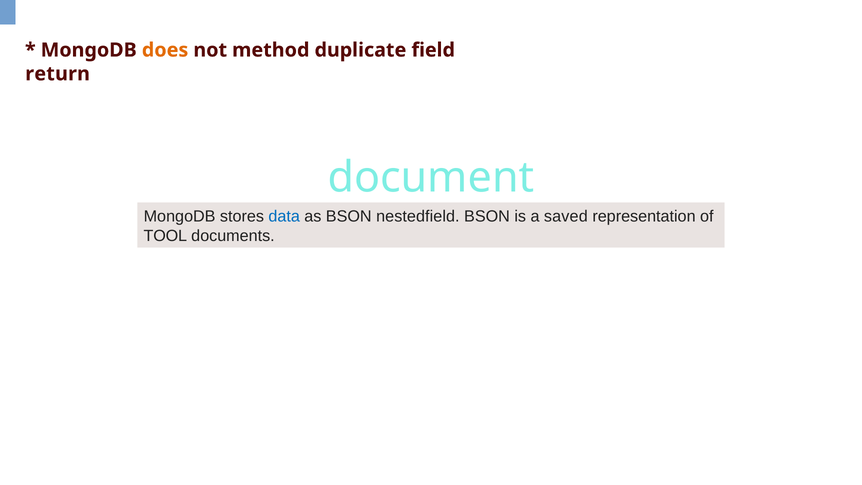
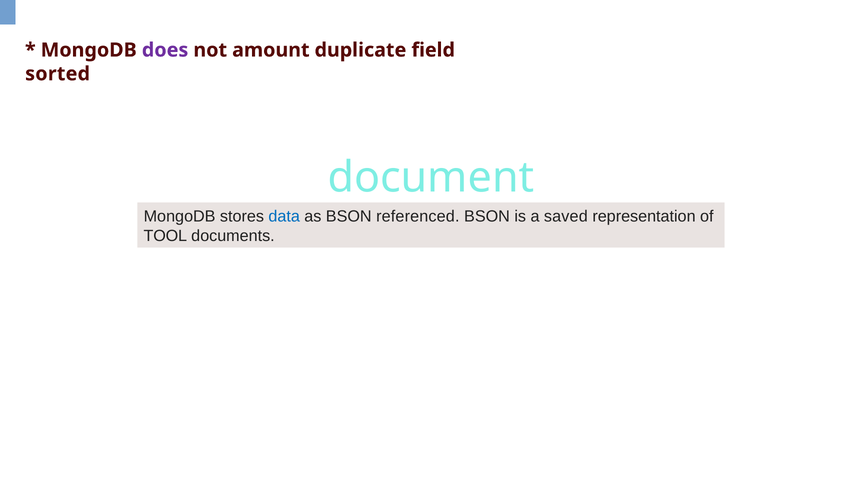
does colour: orange -> purple (165, 50)
method: method -> amount (271, 50)
return: return -> sorted (58, 74)
nestedfield: nestedfield -> referenced (418, 216)
